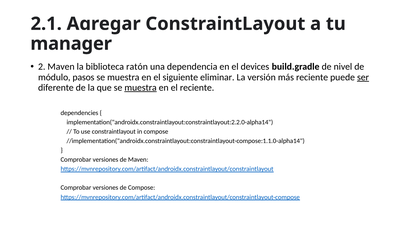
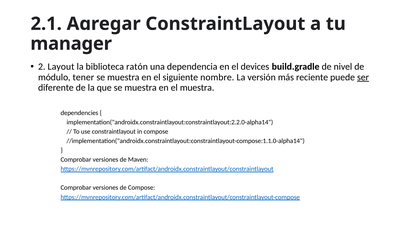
2 Maven: Maven -> Layout (61, 67)
pasos: pasos -> tener (83, 77)
eliminar: eliminar -> nombre (217, 77)
muestra underline: present -> none (141, 87)
el reciente: reciente -> muestra (197, 87)
